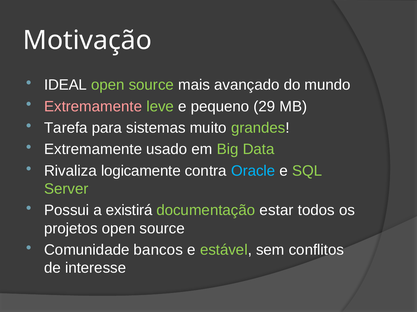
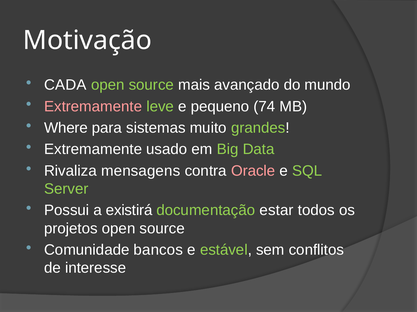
IDEAL: IDEAL -> CADA (65, 85)
29: 29 -> 74 (264, 107)
Tarefa: Tarefa -> Where (66, 128)
logicamente: logicamente -> mensagens (141, 171)
Oracle colour: light blue -> pink (253, 171)
